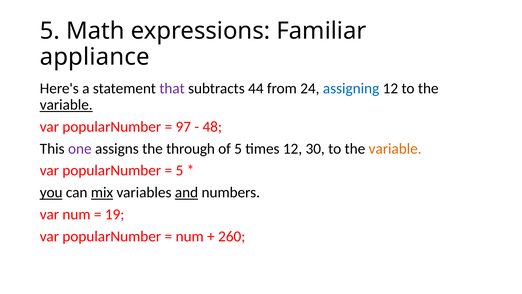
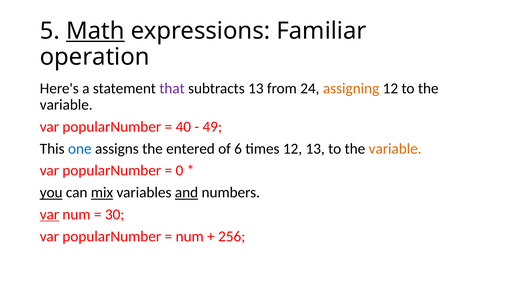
Math underline: none -> present (95, 31)
appliance: appliance -> operation (95, 57)
subtracts 44: 44 -> 13 (256, 88)
assigning colour: blue -> orange (351, 88)
variable underline: present -> none (66, 105)
97: 97 -> 40 (183, 127)
48: 48 -> 49 (212, 127)
one colour: purple -> blue (80, 148)
through: through -> entered (191, 148)
of 5: 5 -> 6 (238, 148)
12 30: 30 -> 13 (315, 148)
5: 5 -> 0 (179, 170)
var underline: none -> present (49, 214)
19: 19 -> 30 (115, 214)
260: 260 -> 256 (232, 236)
